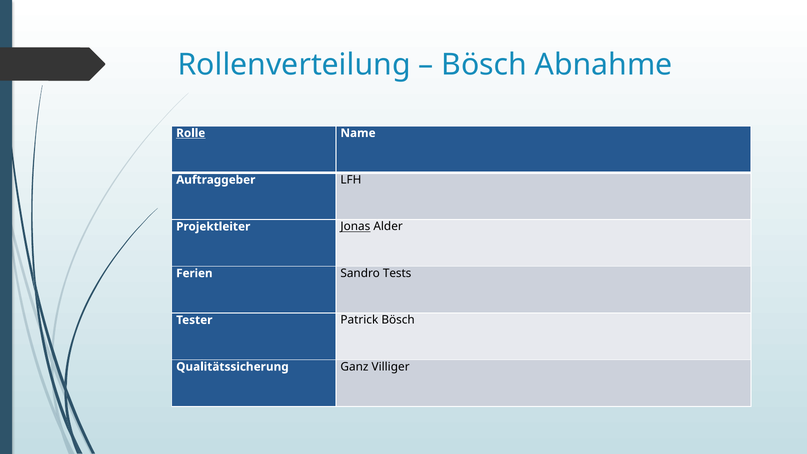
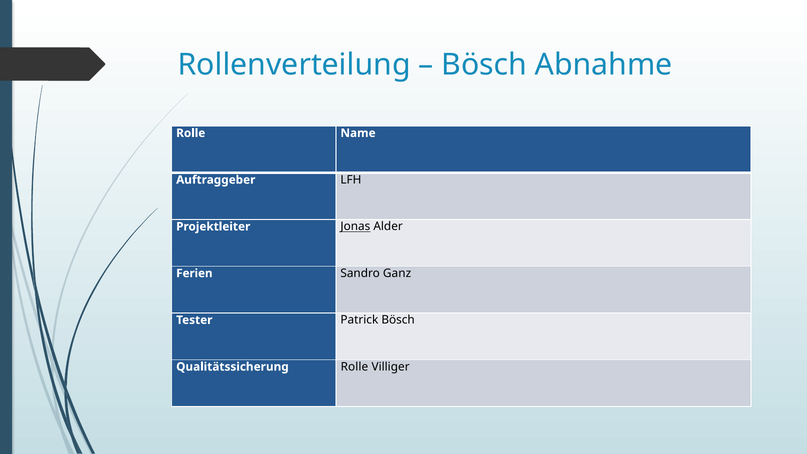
Rolle underline: present -> none (191, 133)
Tests: Tests -> Ganz (397, 273)
Qualitätssicherung Ganz: Ganz -> Rolle (354, 367)
